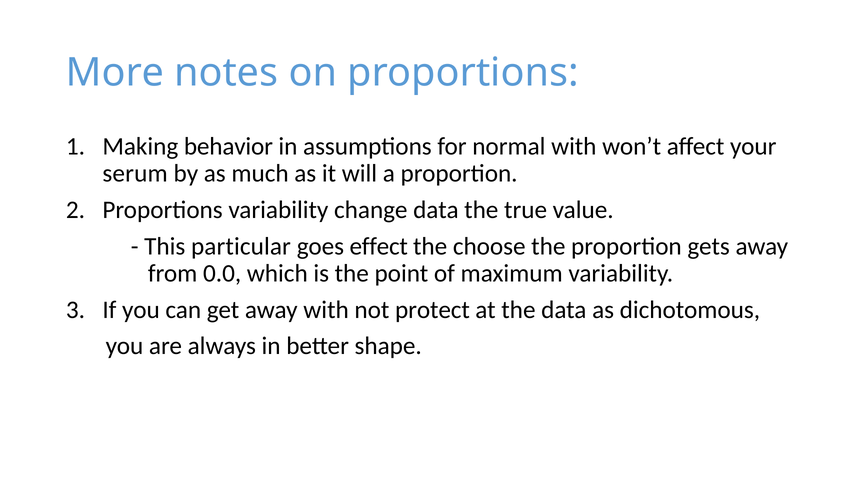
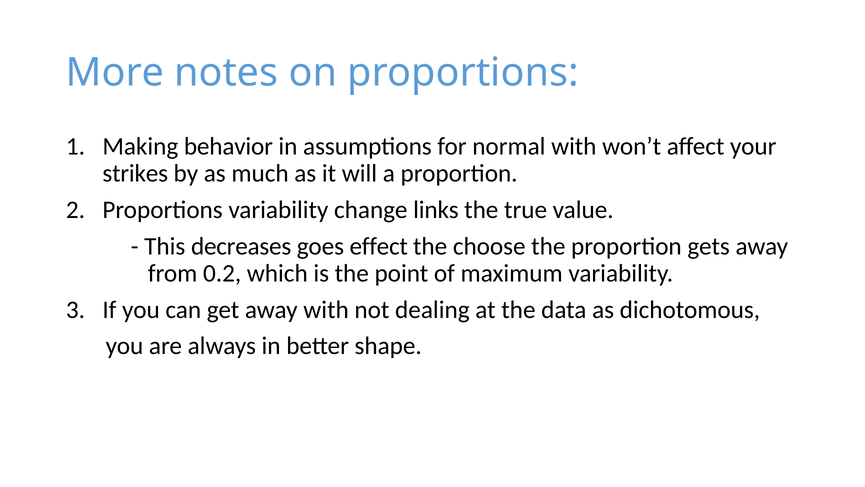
serum: serum -> strikes (135, 173)
change data: data -> links (436, 210)
particular: particular -> decreases (241, 246)
0.0: 0.0 -> 0.2 (222, 273)
protect: protect -> dealing (432, 310)
